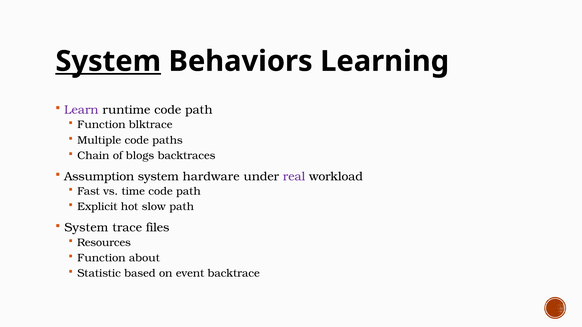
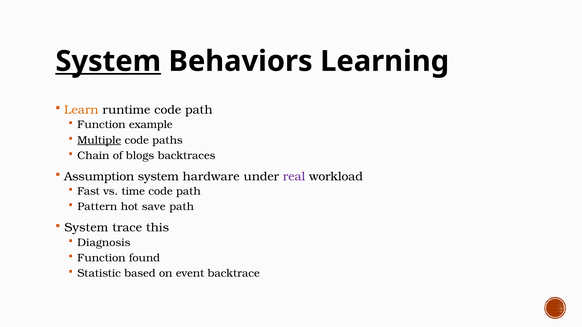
Learn colour: purple -> orange (81, 110)
blktrace: blktrace -> example (151, 125)
Multiple underline: none -> present (99, 140)
Explicit: Explicit -> Pattern (97, 207)
slow: slow -> save (154, 207)
files: files -> this (158, 228)
Resources: Resources -> Diagnosis (104, 243)
about: about -> found (144, 258)
